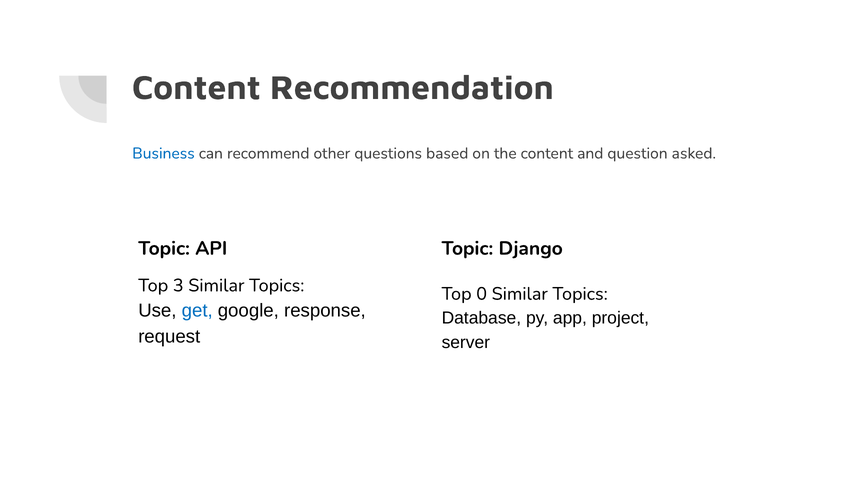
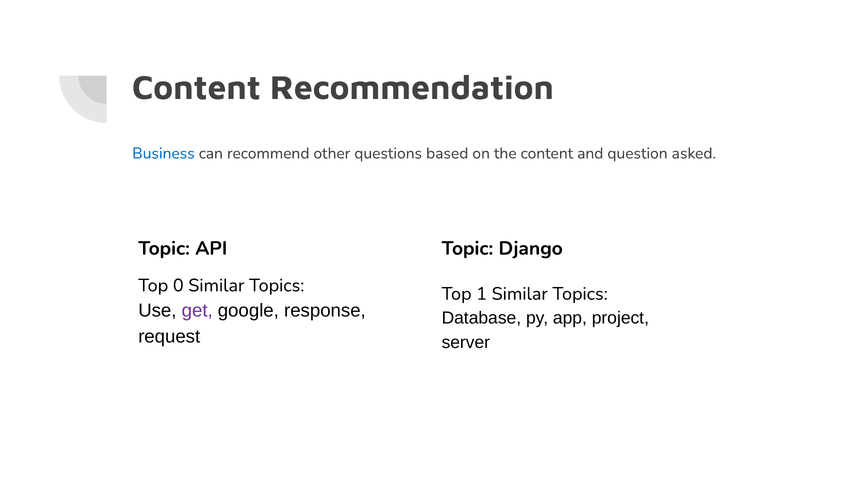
3: 3 -> 0 (178, 285)
0: 0 -> 1 (482, 294)
get colour: blue -> purple (197, 311)
